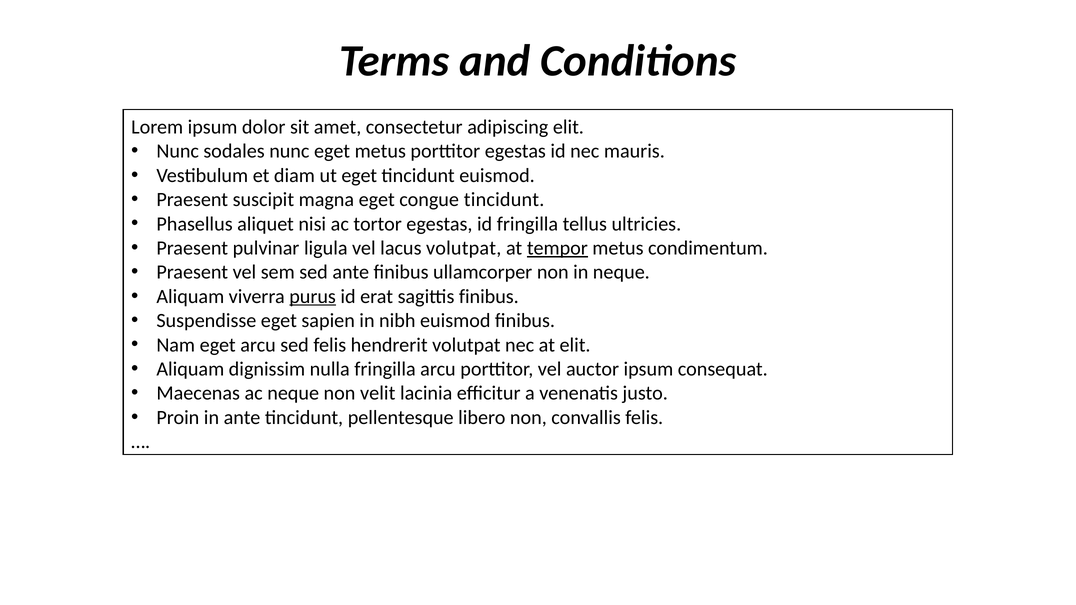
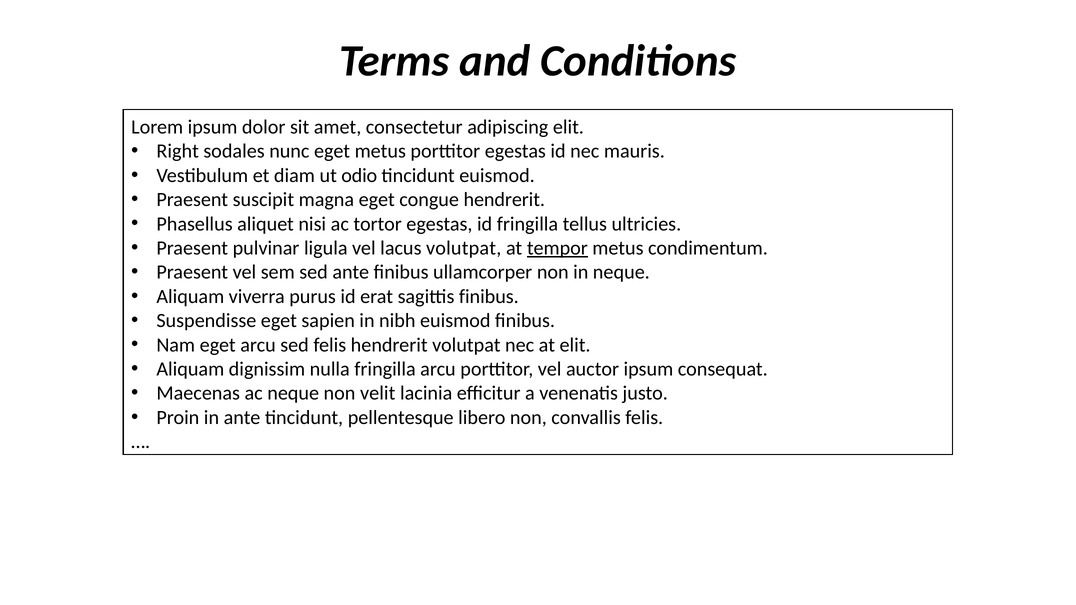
Nunc: Nunc -> Right (178, 151)
ut eget: eget -> odio (359, 176)
congue tincidunt: tincidunt -> hendrerit (504, 200)
purus underline: present -> none (313, 297)
